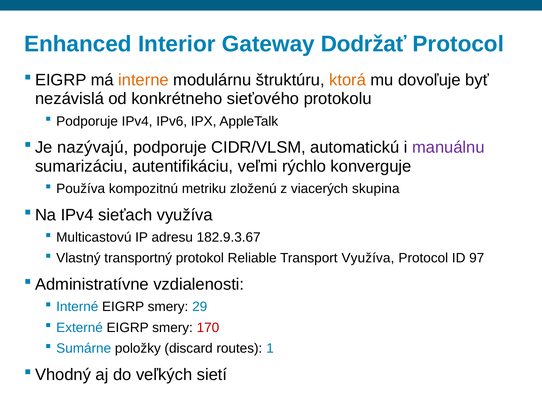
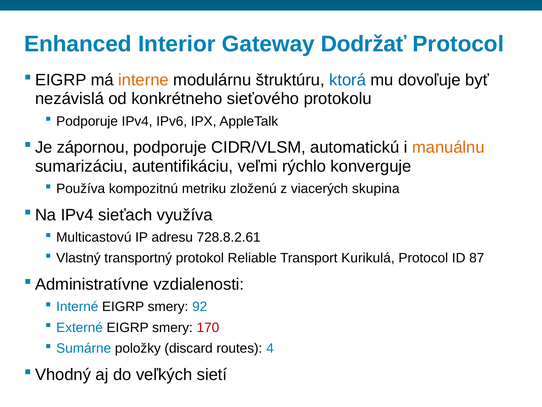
ktorá colour: orange -> blue (348, 80)
nazývajú: nazývajú -> zápornou (93, 147)
manuálnu colour: purple -> orange (448, 147)
182.9.3.67: 182.9.3.67 -> 728.8.2.61 (229, 237)
Transport Využíva: Využíva -> Kurikulá (368, 258)
97: 97 -> 87 (477, 258)
29: 29 -> 92 (200, 306)
1: 1 -> 4 (270, 348)
